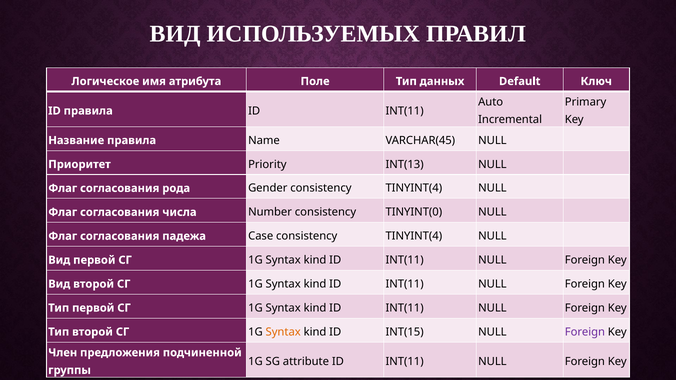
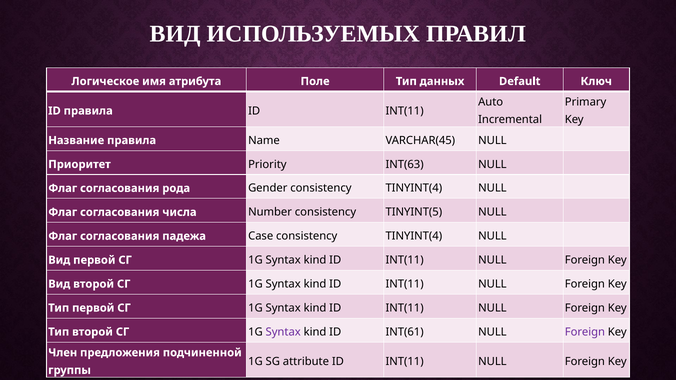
INT(13: INT(13 -> INT(63 (405, 164)
TINYINT(0: TINYINT(0 -> TINYINT(5 (414, 212)
Syntax colour: orange -> purple (283, 332)
INT(15: INT(15 -> INT(61 (405, 332)
